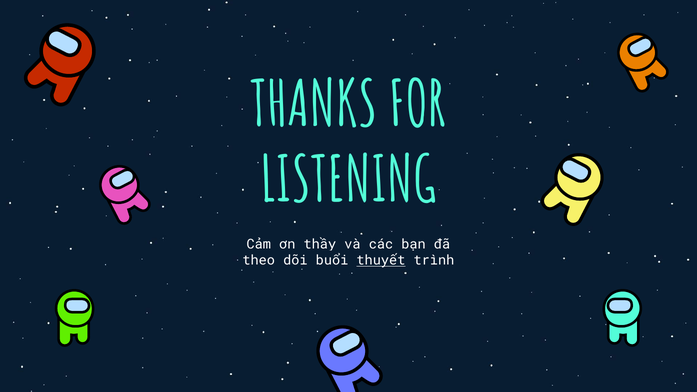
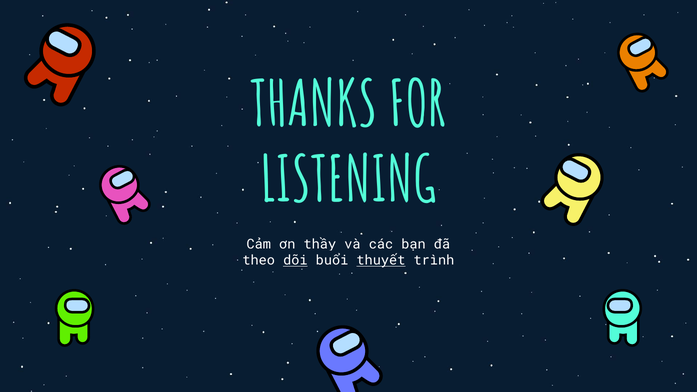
dõi underline: none -> present (295, 260)
